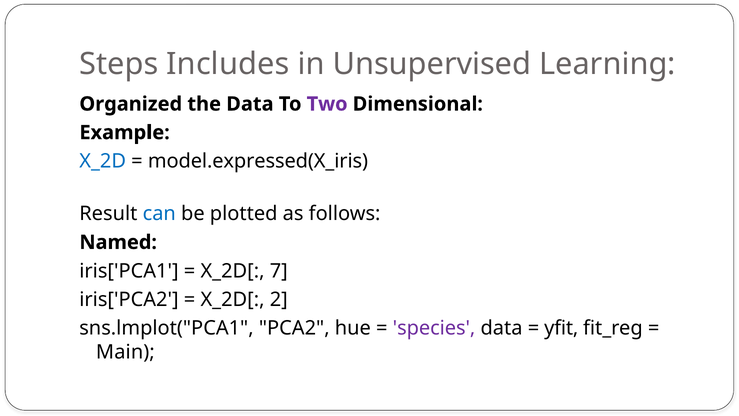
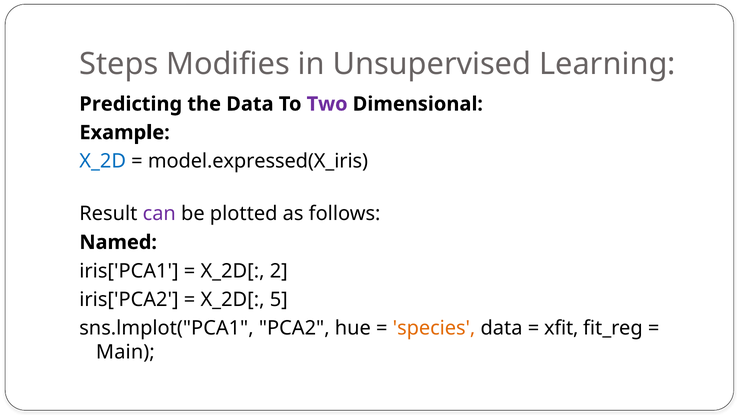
Includes: Includes -> Modifies (228, 64)
Organized: Organized -> Predicting (131, 104)
can colour: blue -> purple (159, 214)
7: 7 -> 2 (279, 271)
2: 2 -> 5 (279, 299)
species colour: purple -> orange (434, 328)
yfit: yfit -> xfit (561, 328)
